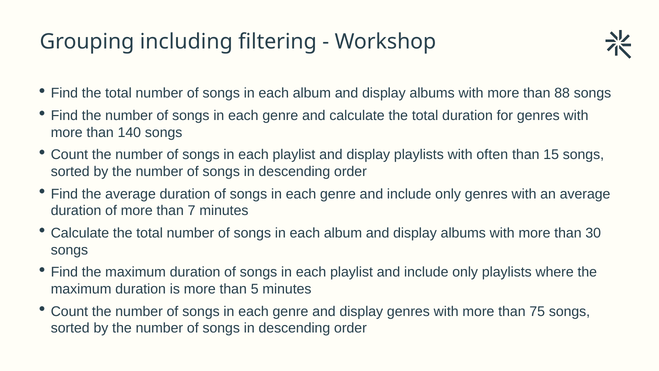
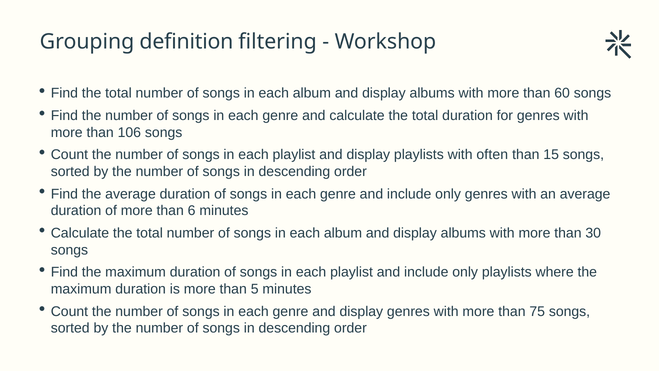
including: including -> definition (186, 42)
88: 88 -> 60 (562, 93)
140: 140 -> 106 (129, 132)
7: 7 -> 6 (192, 211)
